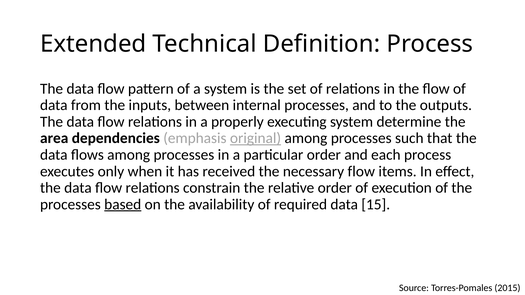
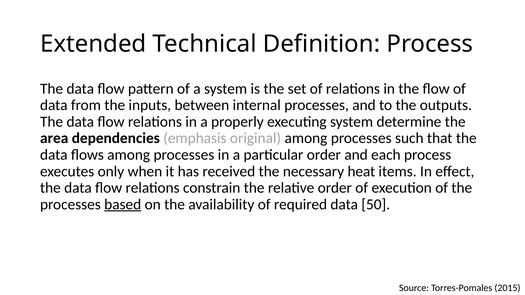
original underline: present -> none (256, 138)
necessary flow: flow -> heat (361, 171)
15: 15 -> 50 (376, 205)
